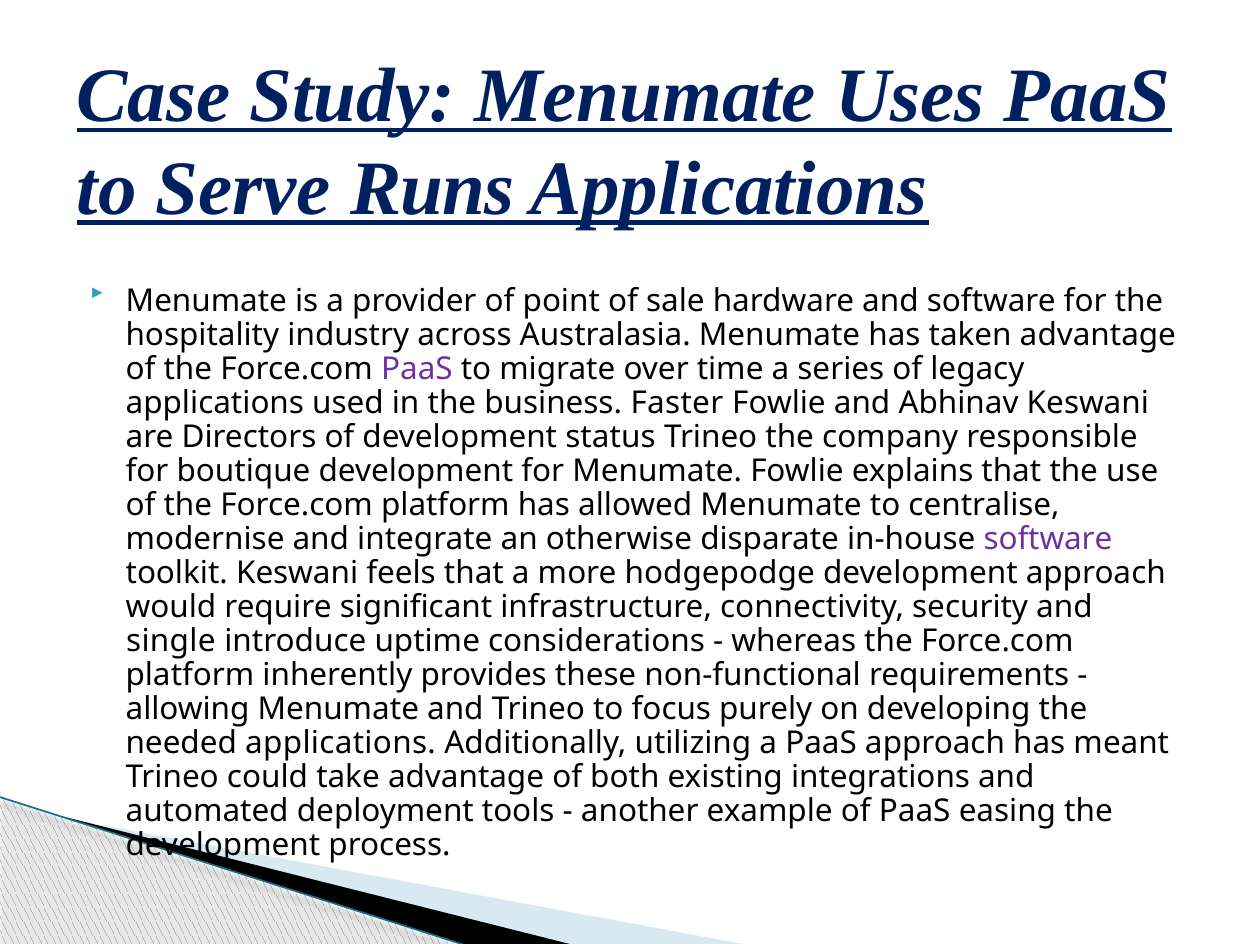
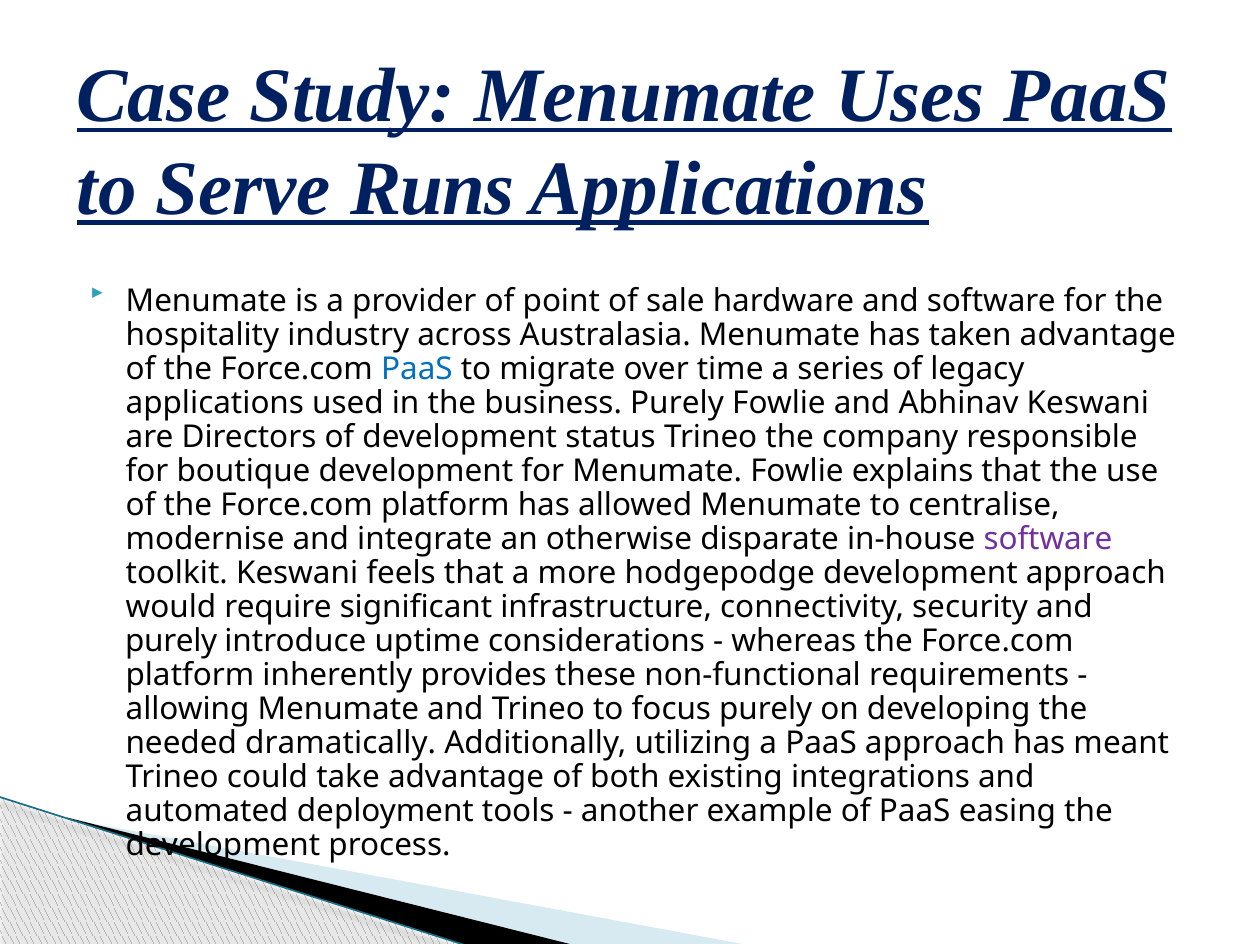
PaaS colour: purple -> blue (417, 369)
business Faster: Faster -> Purely (677, 403)
single: single -> purely (171, 641)
needed applications: applications -> dramatically (341, 743)
